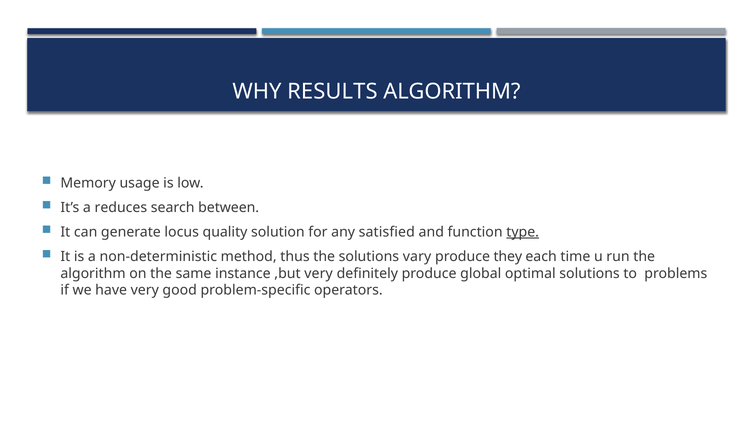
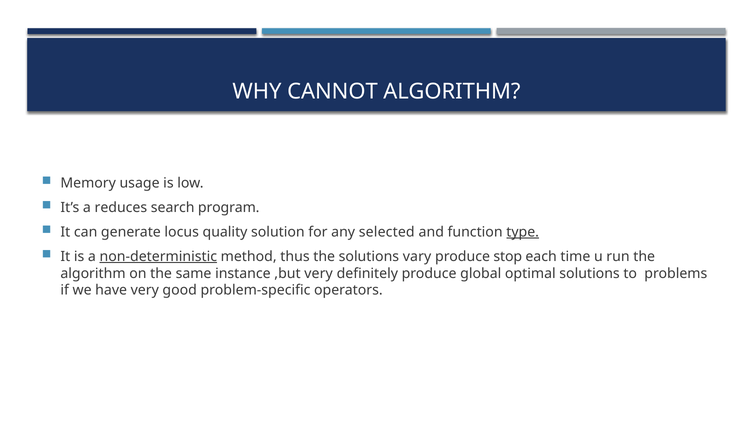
RESULTS: RESULTS -> CANNOT (332, 91)
between: between -> program (229, 208)
satisfied: satisfied -> selected (387, 232)
non-deterministic underline: none -> present (158, 257)
they: they -> stop (508, 257)
